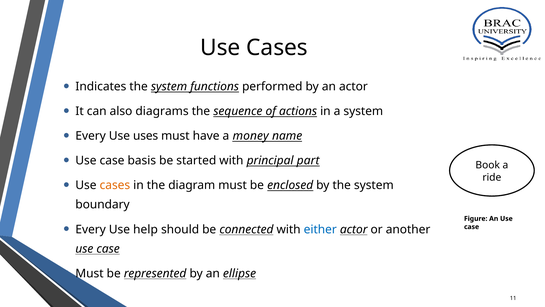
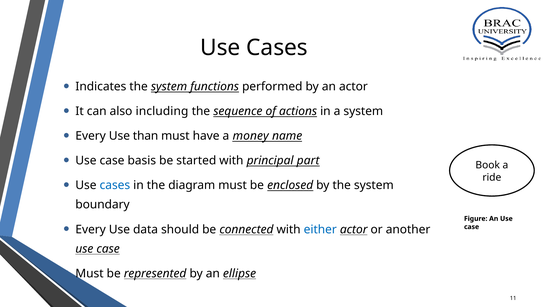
diagrams: diagrams -> including (162, 111)
uses: uses -> than (146, 136)
cases colour: orange -> blue (115, 185)
help: help -> data (146, 229)
